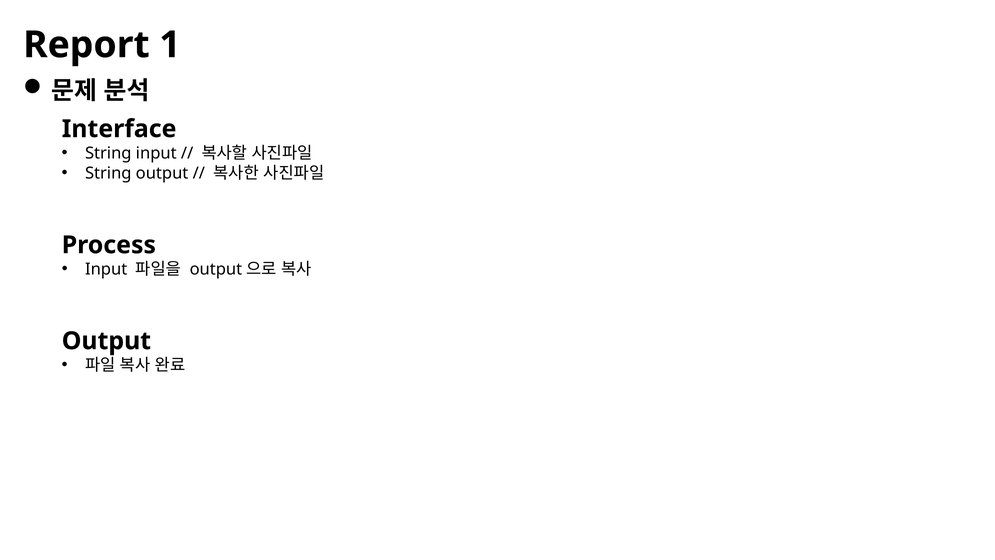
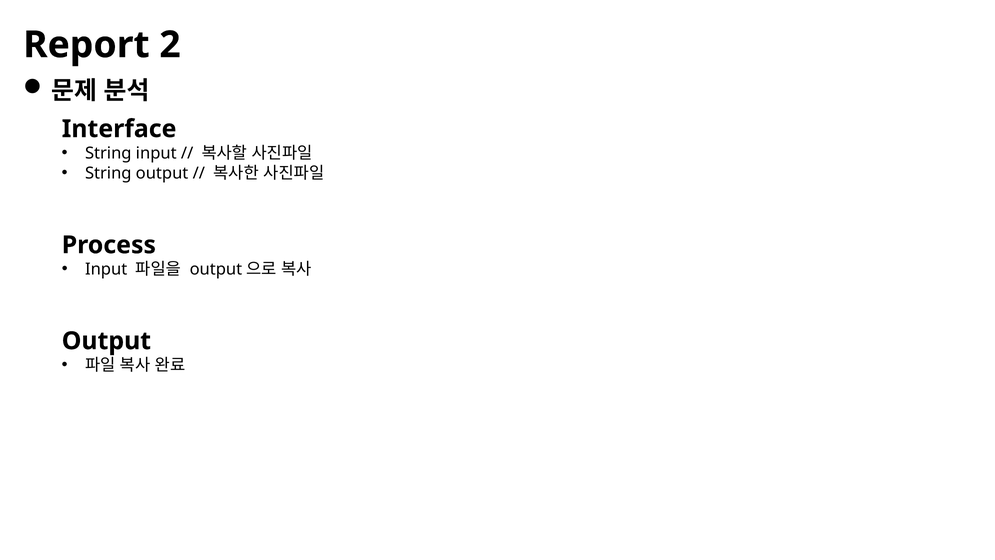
1: 1 -> 2 (170, 45)
